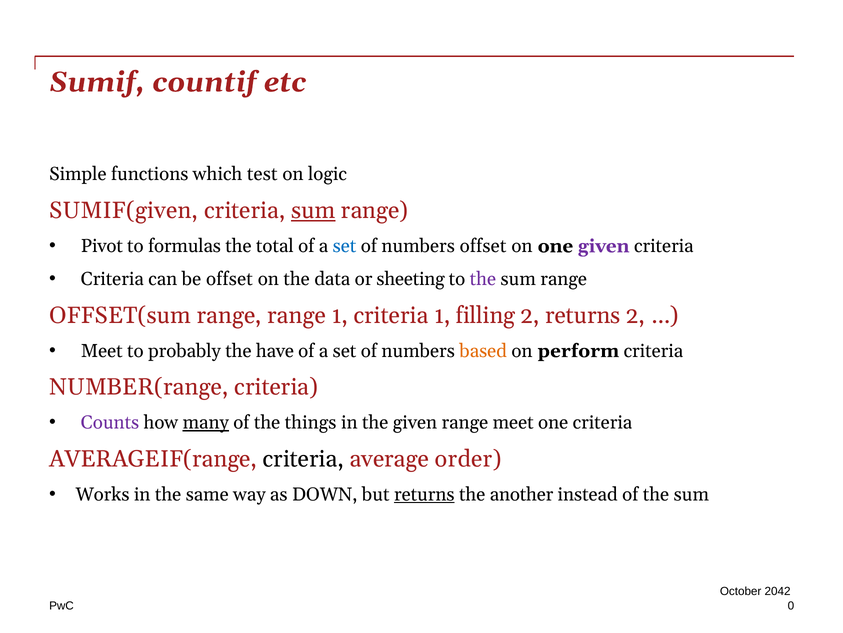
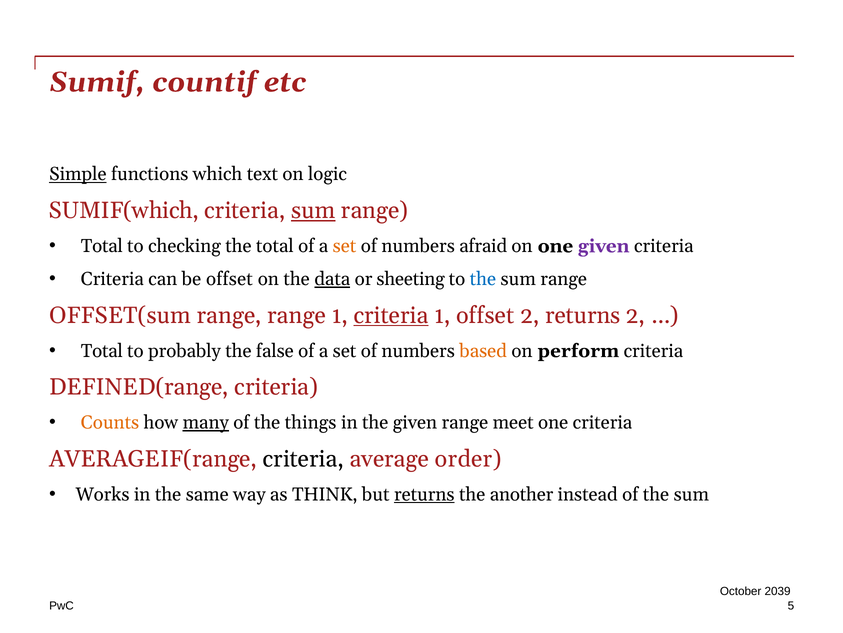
Simple underline: none -> present (78, 174)
test: test -> text (262, 174)
SUMIF(given: SUMIF(given -> SUMIF(which (124, 210)
Pivot: Pivot -> Total (102, 246)
formulas: formulas -> checking (184, 246)
set colour: blue -> orange (345, 246)
numbers offset: offset -> afraid (483, 246)
data underline: none -> present (332, 279)
the colour: purple -> blue (483, 279)
criteria underline: none -> present (391, 315)
1 filling: filling -> offset (485, 315)
Meet: Meet -> Total (102, 351)
have: have -> false (275, 351)
NUMBER(range: NUMBER(range -> DEFINED(range (139, 387)
Counts colour: purple -> orange (110, 422)
DOWN: DOWN -> THINK (325, 494)
2042: 2042 -> 2039 (778, 591)
0: 0 -> 5 (791, 605)
